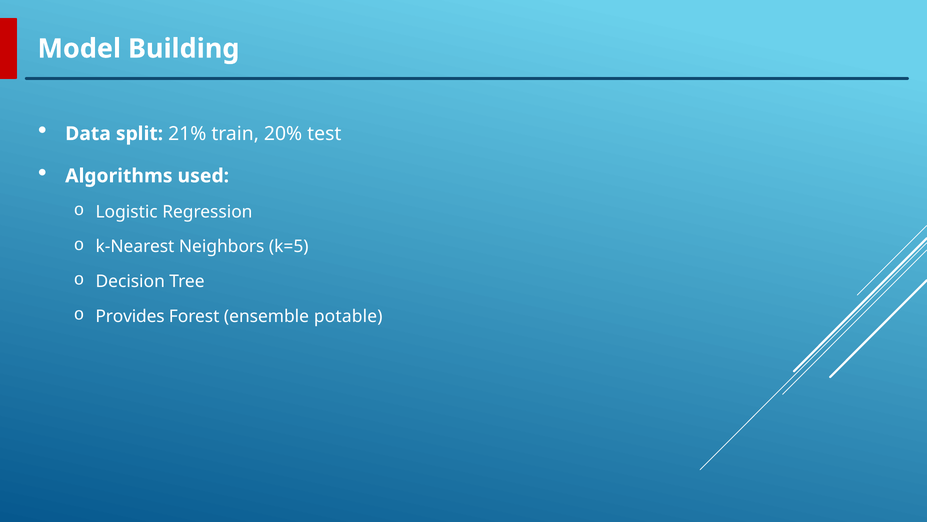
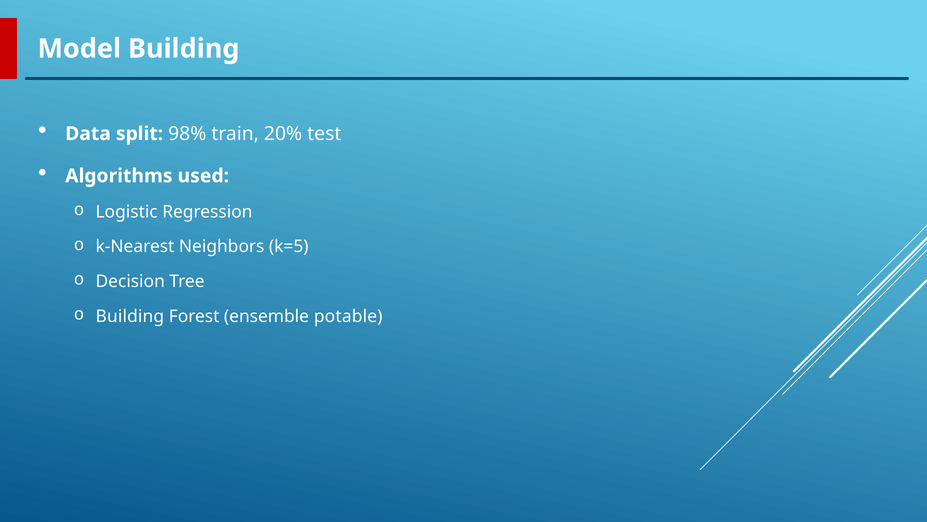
21%: 21% -> 98% (187, 134)
Provides: Provides -> Building (130, 316)
